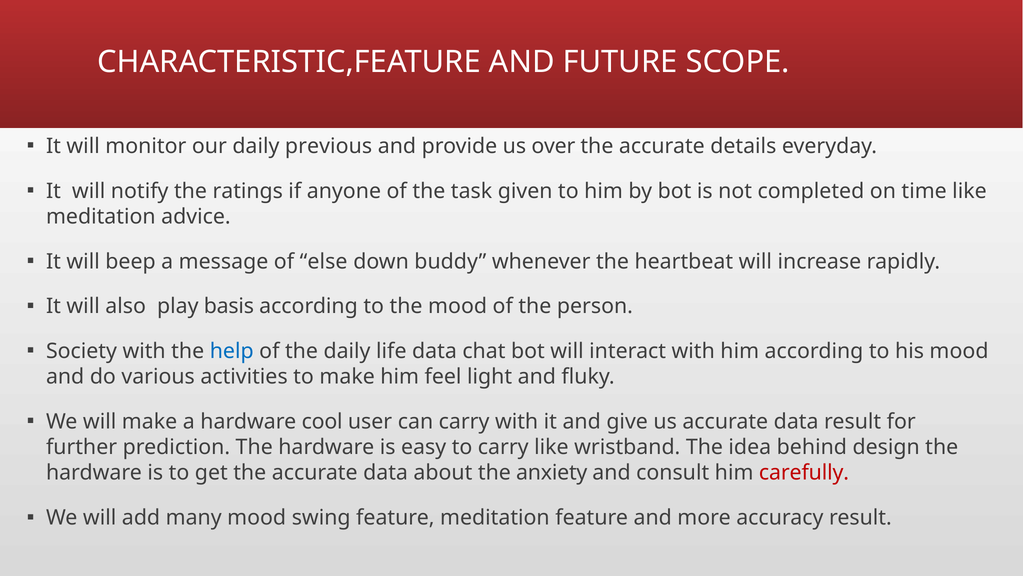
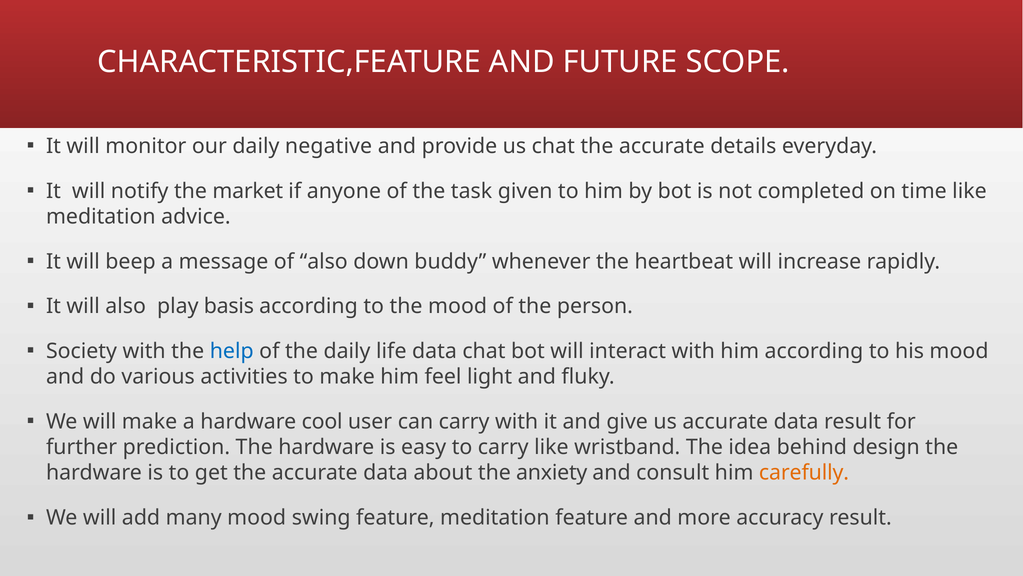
previous: previous -> negative (329, 146)
us over: over -> chat (553, 146)
ratings: ratings -> market (248, 191)
of else: else -> also (324, 261)
carefully colour: red -> orange (804, 472)
